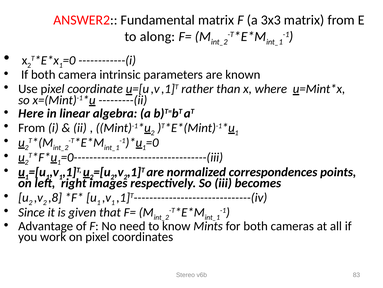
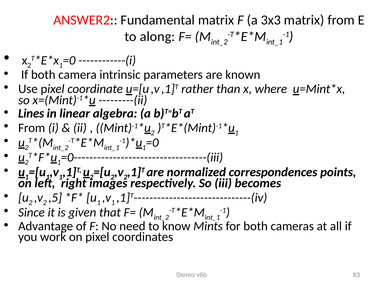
Here: Here -> Lines (31, 113)
,8: ,8 -> ,5 (55, 197)
